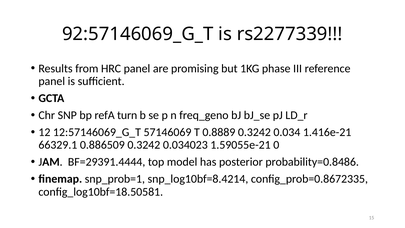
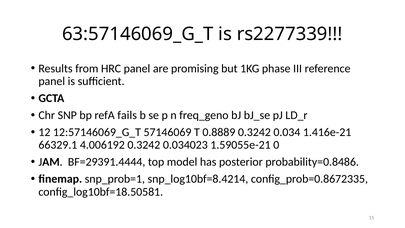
92:57146069_G_T: 92:57146069_G_T -> 63:57146069_G_T (138, 34)
turn: turn -> fails (127, 115)
0.886509: 0.886509 -> 4.006192 (102, 145)
